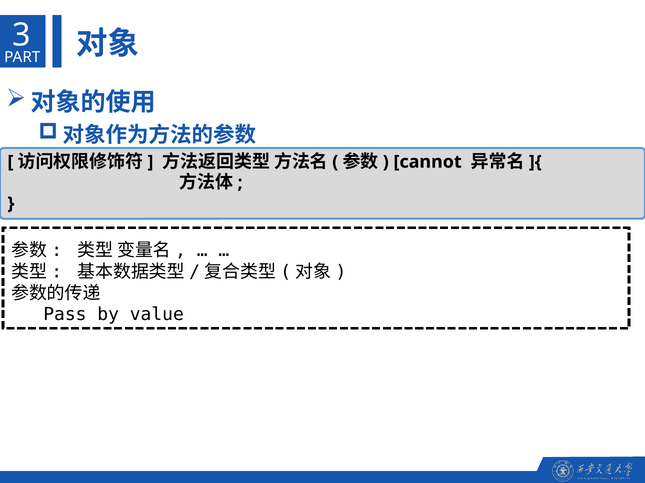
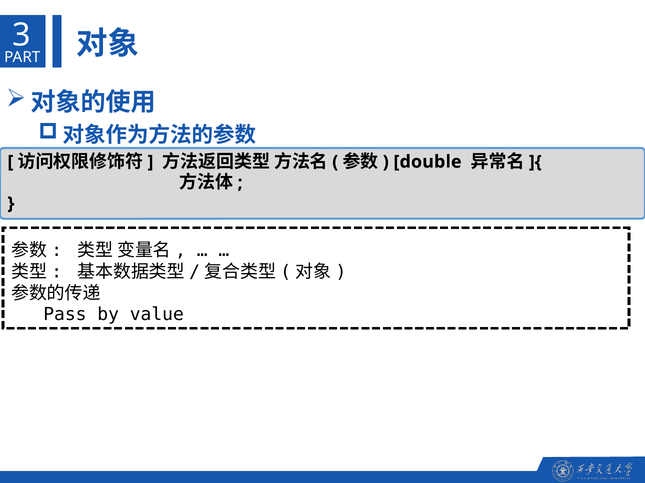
cannot: cannot -> double (428, 162)
